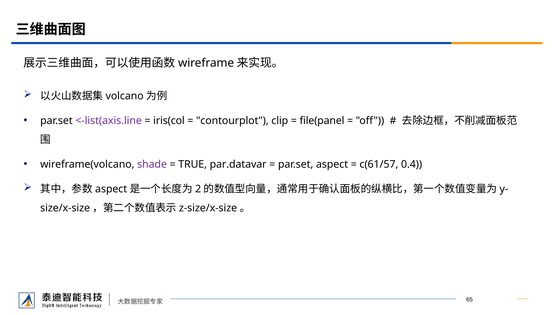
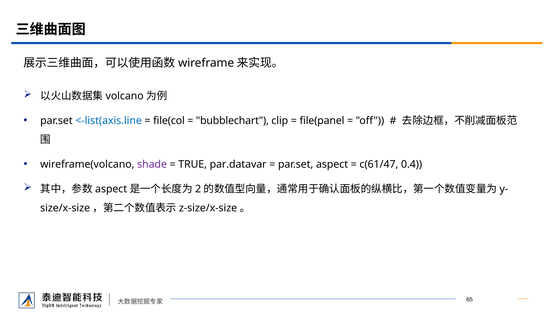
<-list(axis.line colour: purple -> blue (109, 121)
iris(col: iris(col -> file(col (169, 121)
contourplot: contourplot -> bubblechart (232, 121)
c(61/57: c(61/57 -> c(61/47 (379, 164)
